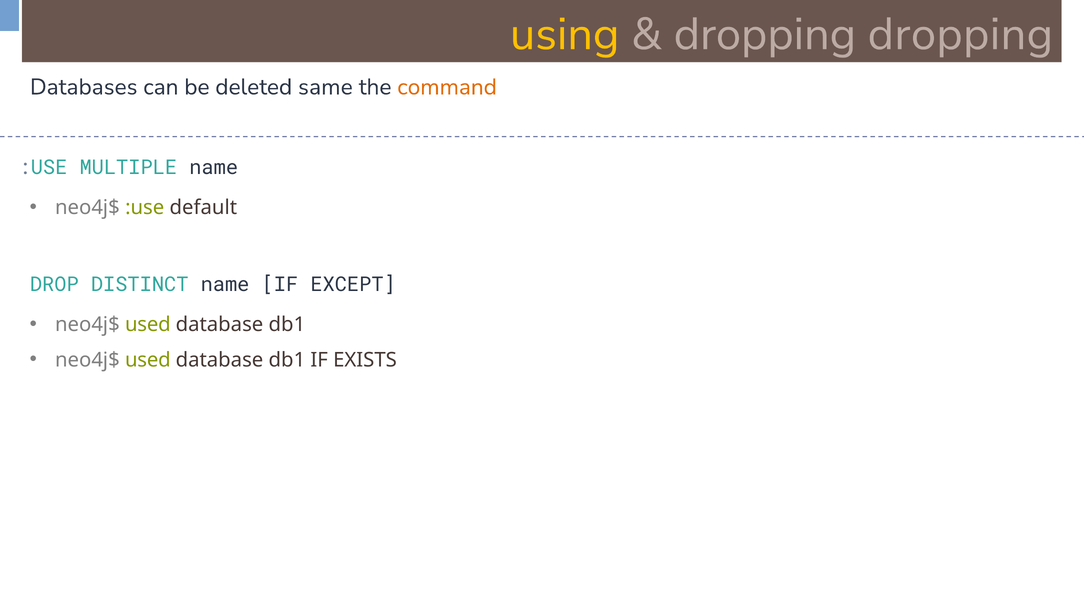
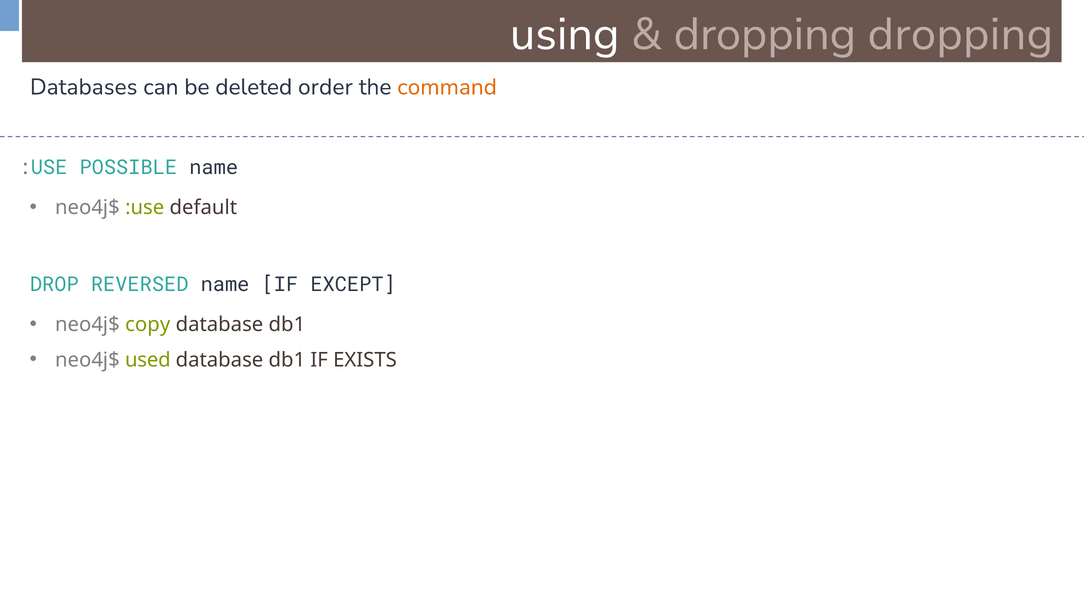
using colour: yellow -> white (565, 34)
same: same -> order (325, 87)
MULTIPLE: MULTIPLE -> POSSIBLE (128, 168)
DISTINCT: DISTINCT -> REVERSED (140, 285)
used: used -> copy (148, 324)
